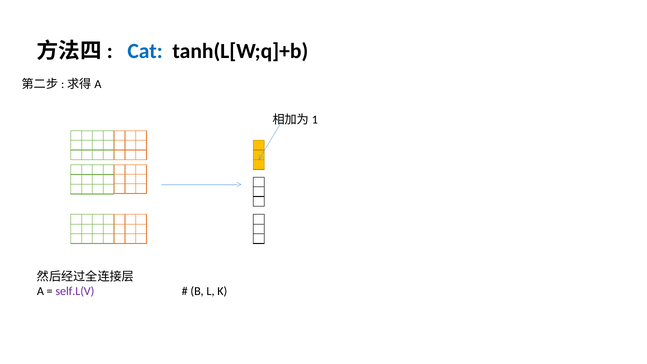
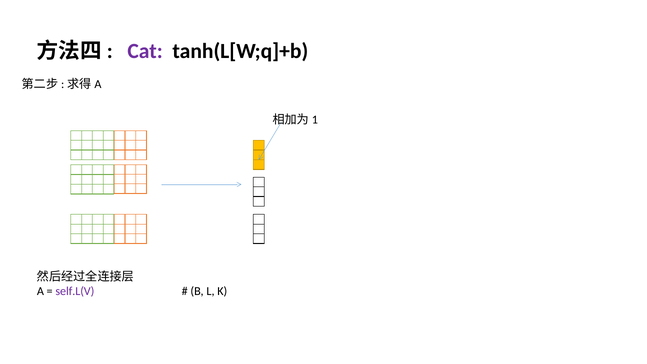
Cat colour: blue -> purple (145, 51)
